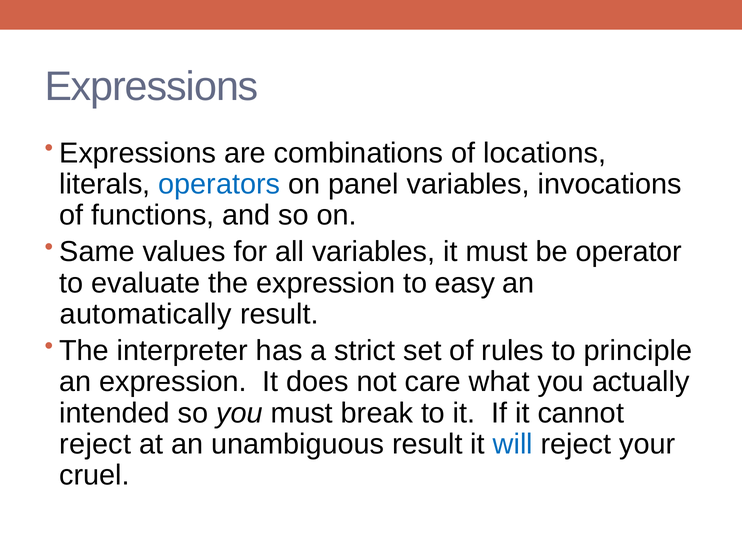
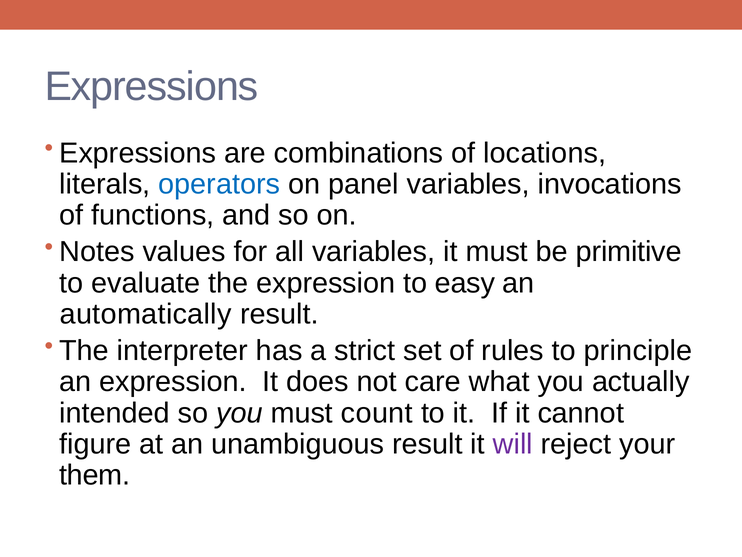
Same: Same -> Notes (97, 252)
operator: operator -> primitive (629, 252)
break: break -> count (377, 413)
reject: reject -> figure (95, 444)
will colour: blue -> purple (513, 444)
cruel: cruel -> them (95, 475)
